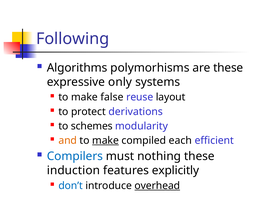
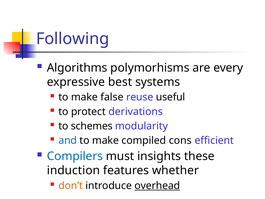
are these: these -> every (228, 68)
only: only -> best (120, 82)
layout: layout -> useful (171, 97)
and colour: orange -> blue (68, 140)
make underline: present -> none (106, 140)
each: each -> cons (180, 140)
nothing: nothing -> insights (159, 156)
explicitly: explicitly -> whether (175, 170)
don’t colour: blue -> orange (71, 185)
